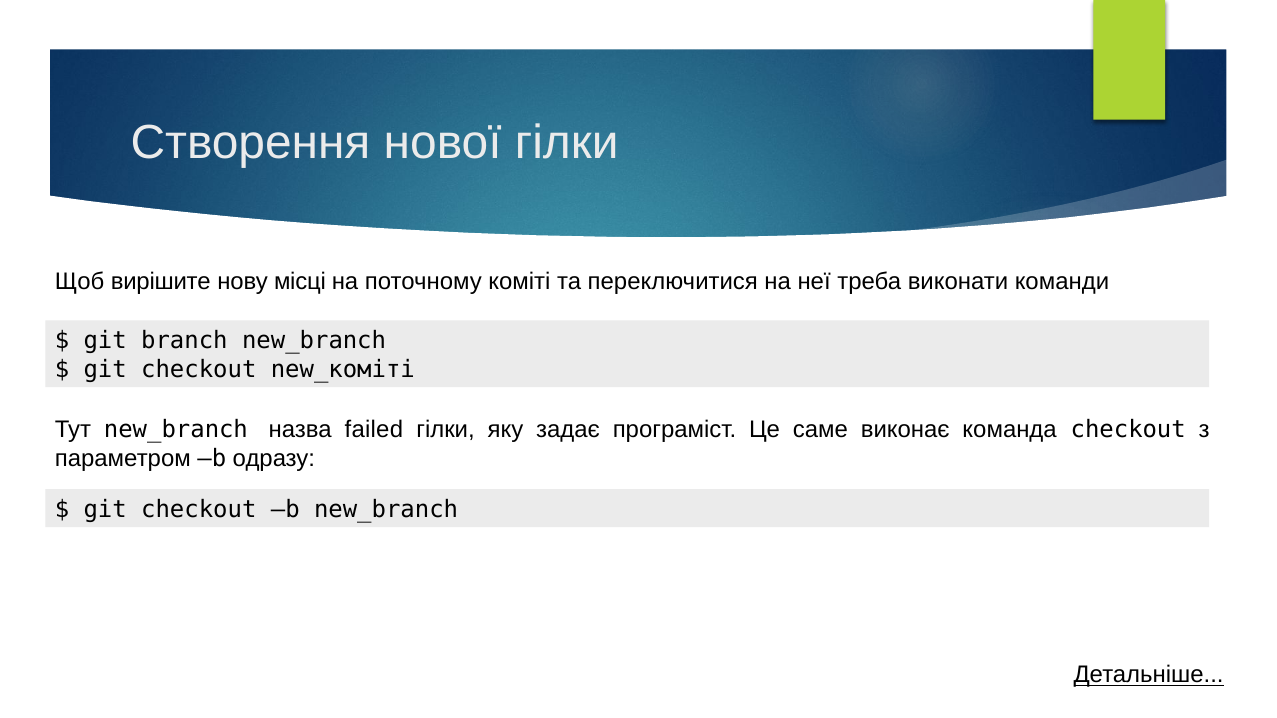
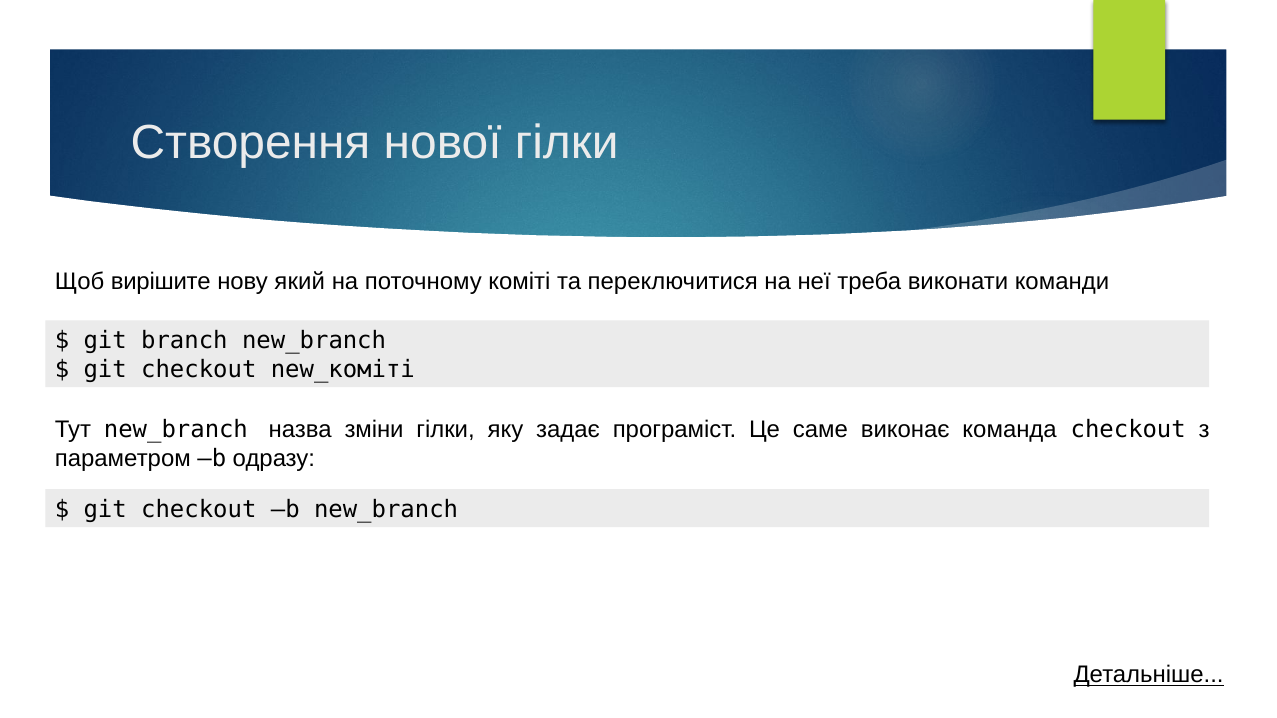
місці: місці -> який (300, 281)
failed: failed -> зміни (374, 430)
